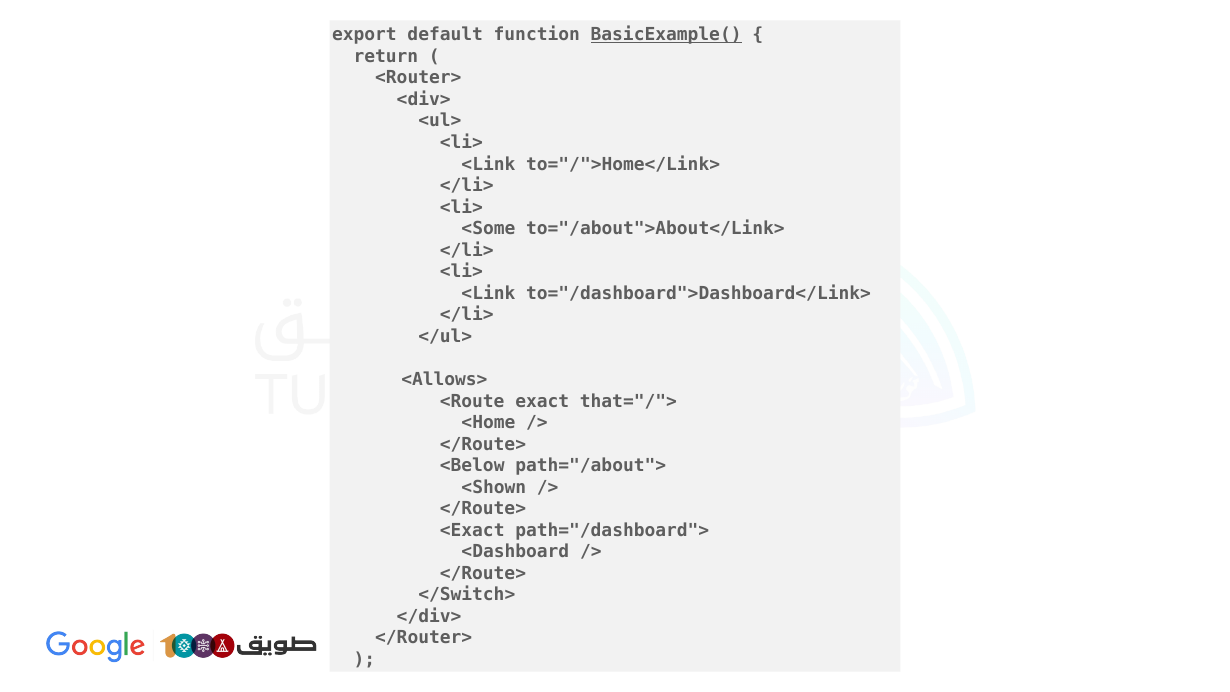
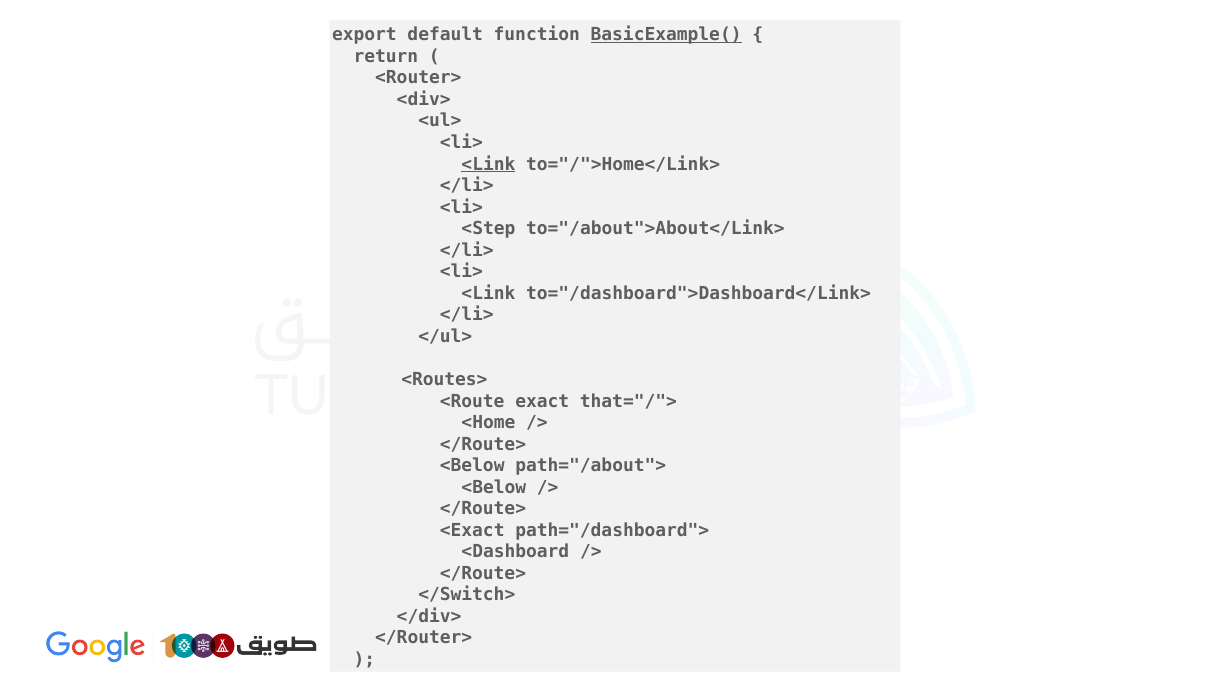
<Link underline: none -> present (488, 164)
<Some: <Some -> <Step (488, 229)
<Allows>: <Allows> -> <Routes> (444, 379)
<Shown: <Shown -> <Below (494, 487)
